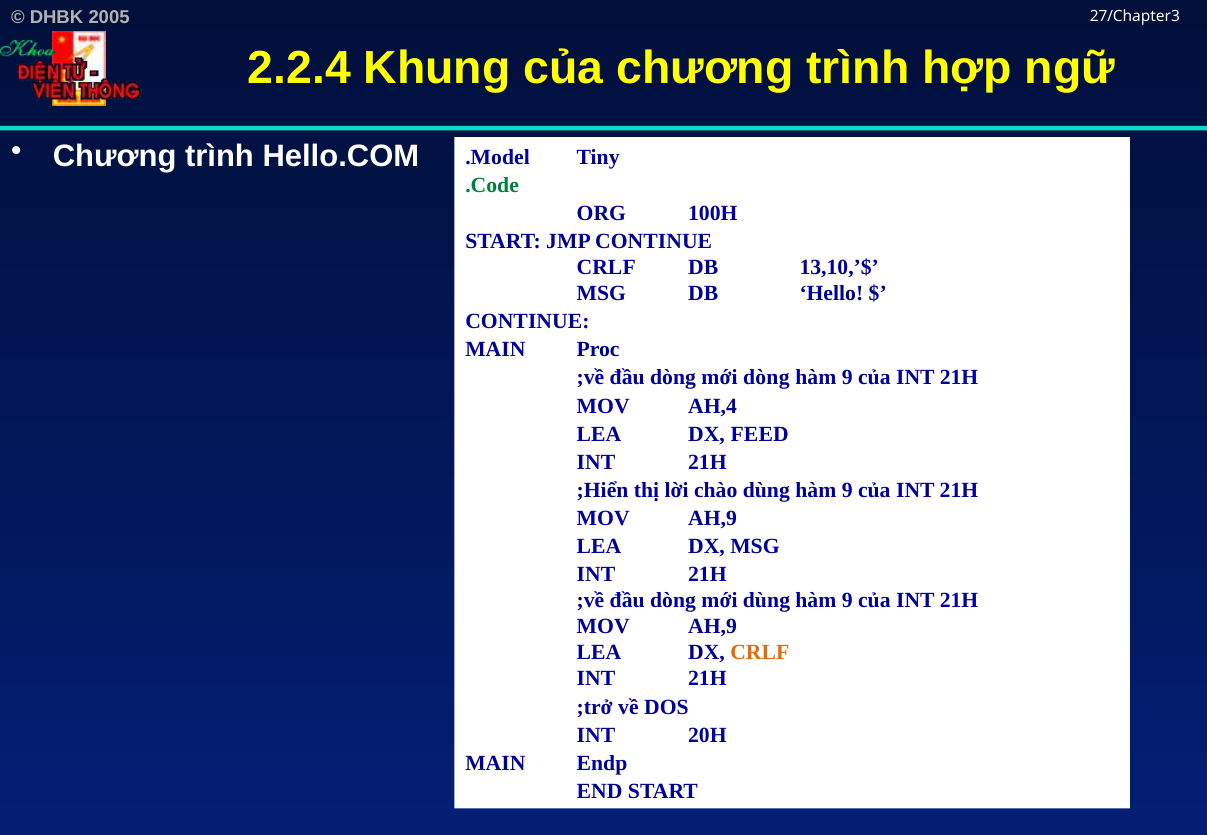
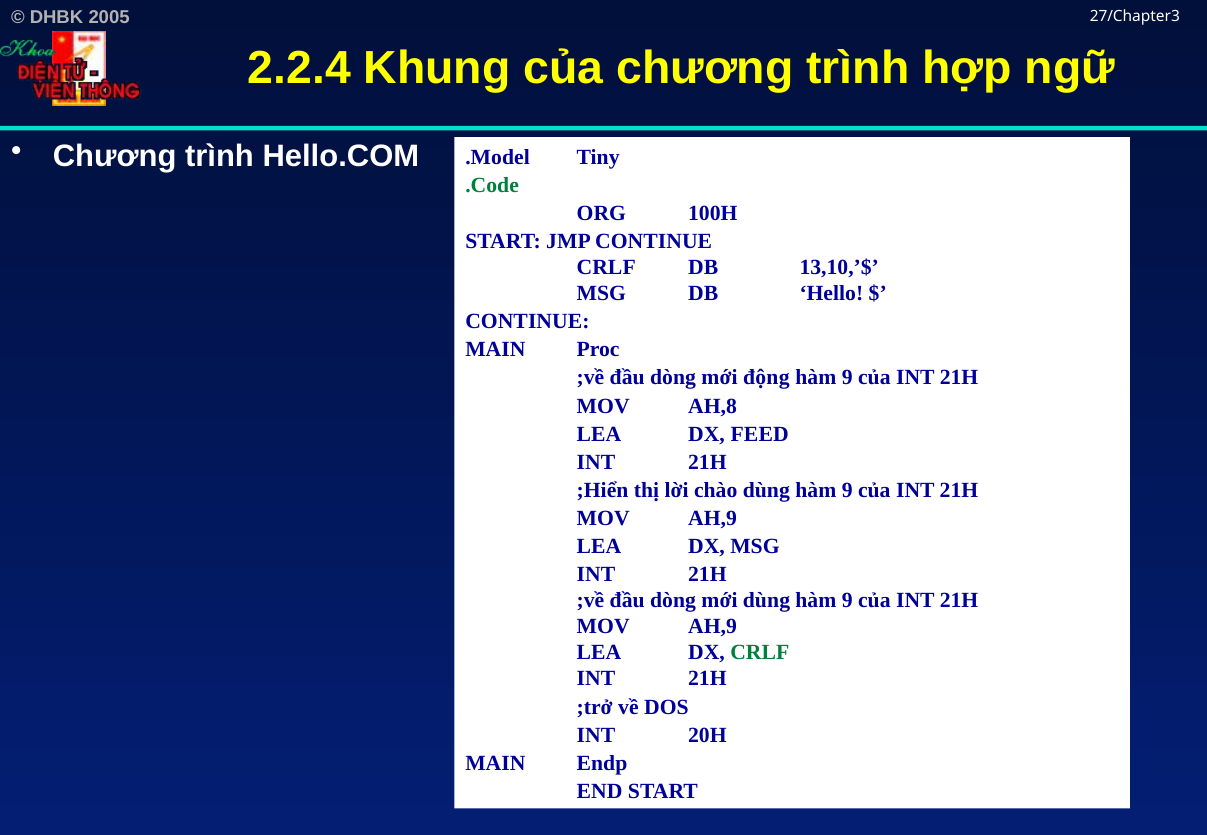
mới dòng: dòng -> động (766, 378)
AH,4: AH,4 -> AH,8 (713, 406)
CRLF colour: orange -> green (760, 653)
